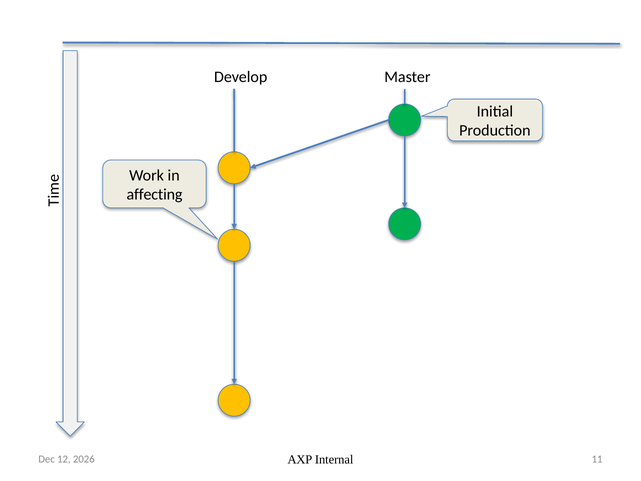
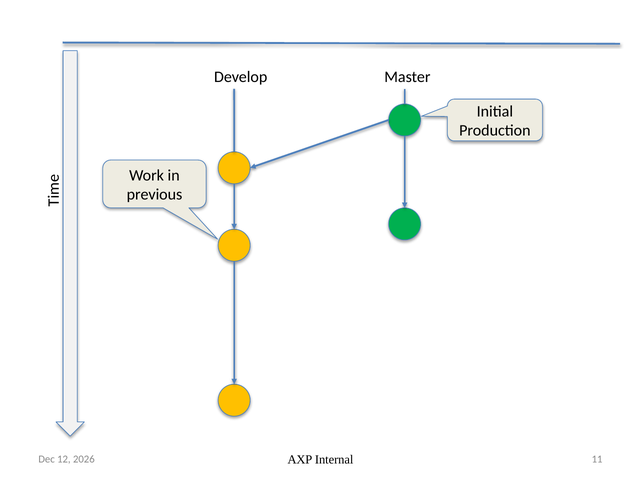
affecting: affecting -> previous (154, 195)
